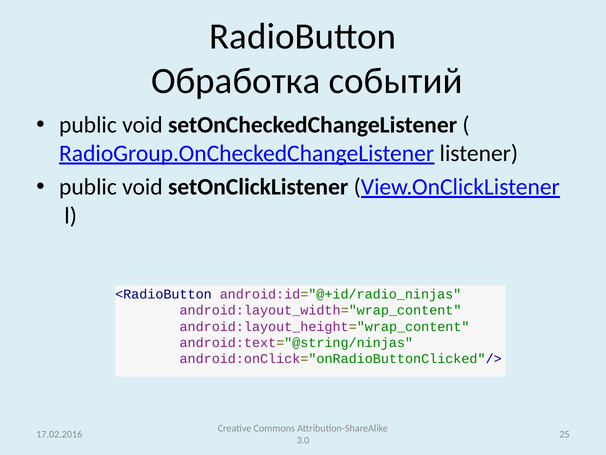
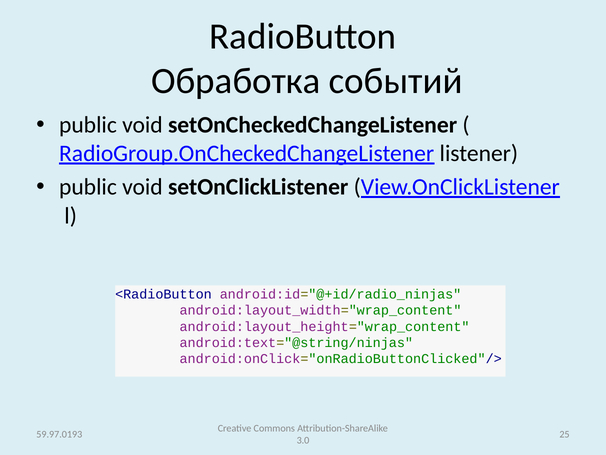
17.02.2016: 17.02.2016 -> 59.97.0193 (59, 434)
